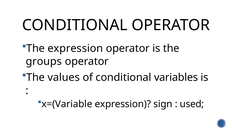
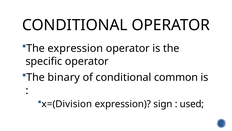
groups: groups -> specific (44, 61)
values: values -> binary (64, 77)
variables: variables -> common (176, 77)
x=(Variable: x=(Variable -> x=(Division (67, 104)
